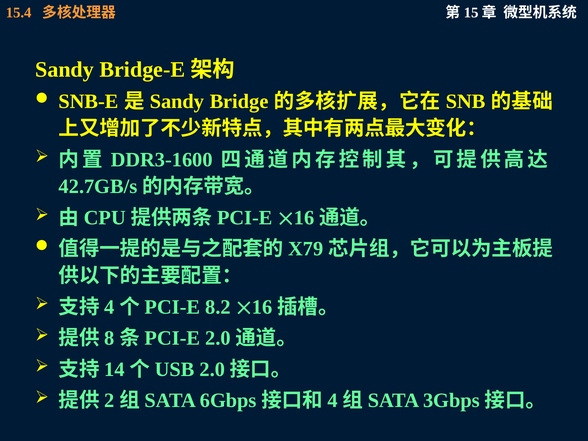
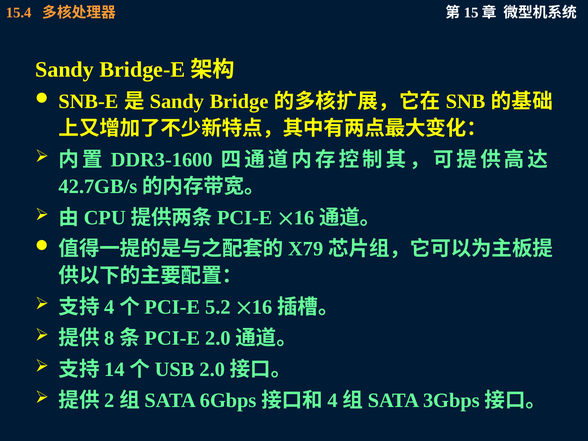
8.2: 8.2 -> 5.2 (218, 307)
